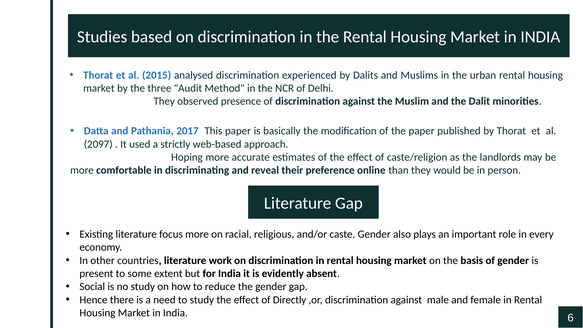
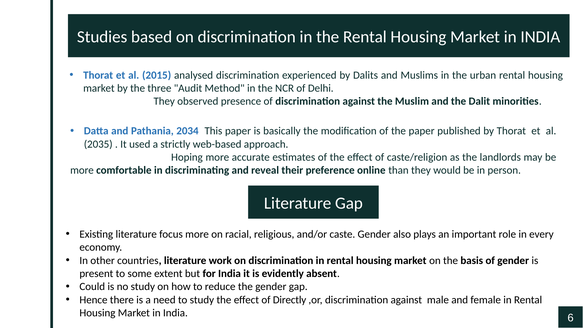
2017: 2017 -> 2034 (187, 131)
2097: 2097 -> 2035 (98, 144)
Social: Social -> Could (92, 287)
